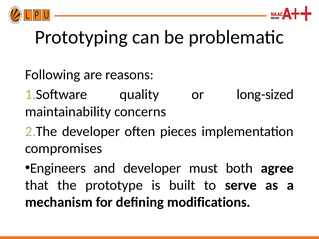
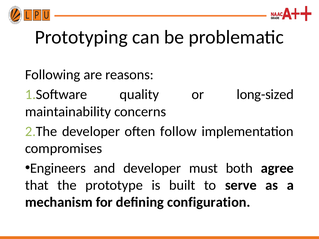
pieces: pieces -> follow (178, 132)
modifications: modifications -> configuration (209, 203)
